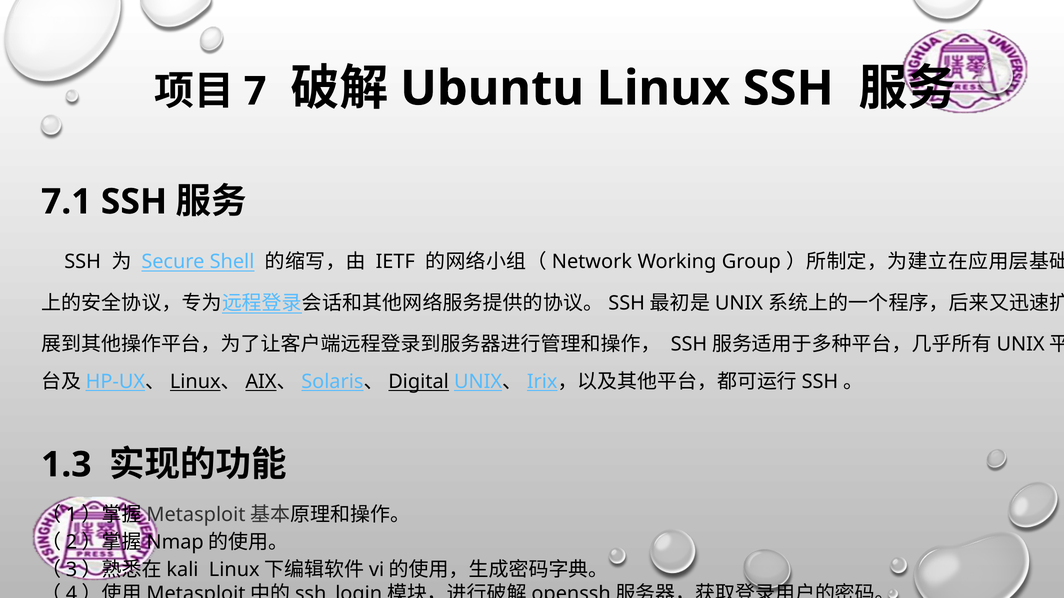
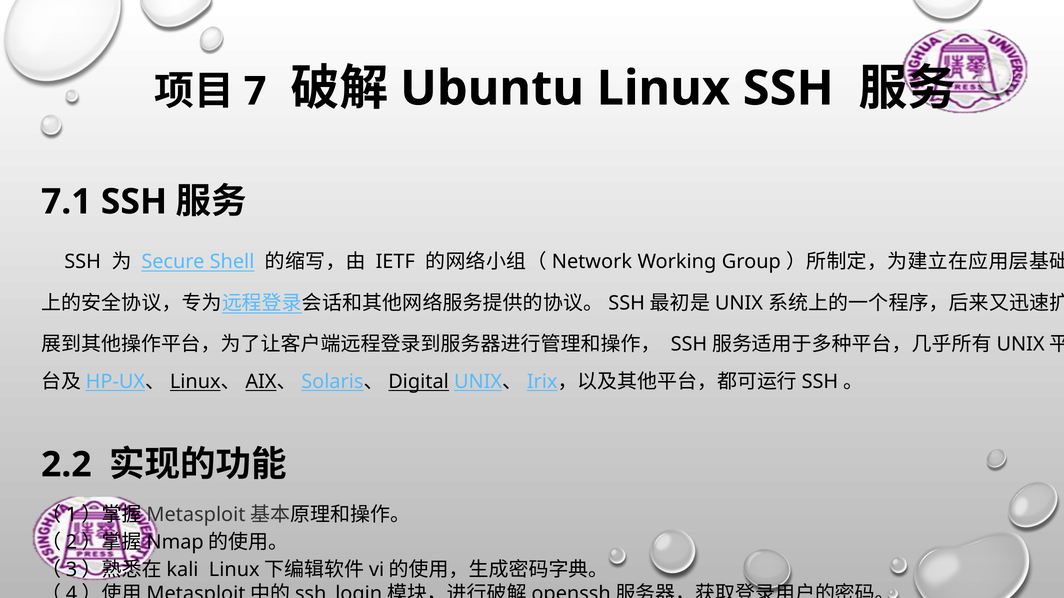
1.3: 1.3 -> 2.2 (66, 465)
